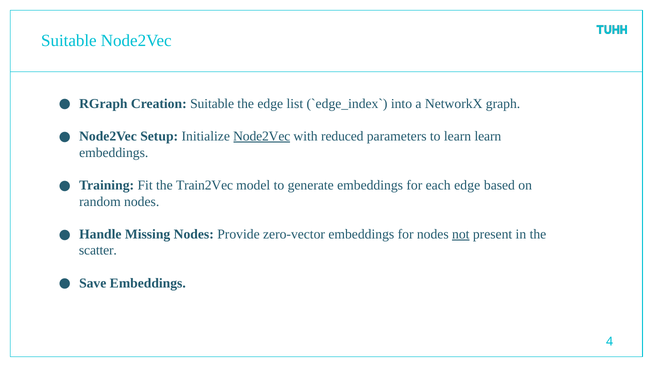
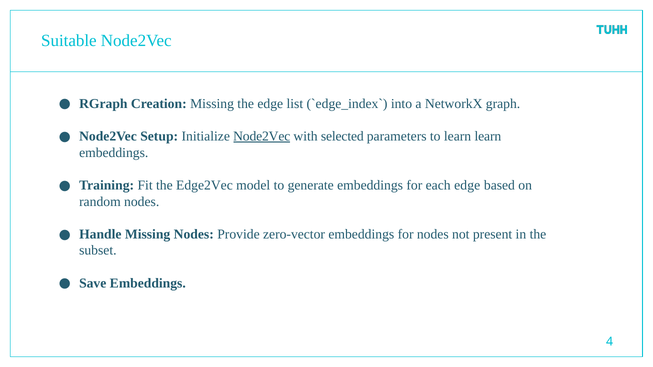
Creation Suitable: Suitable -> Missing (212, 104)
reduced: reduced -> selected (342, 136)
Train2Vec: Train2Vec -> Edge2Vec (204, 185)
not underline: present -> none (461, 234)
scatter: scatter -> subset (98, 251)
